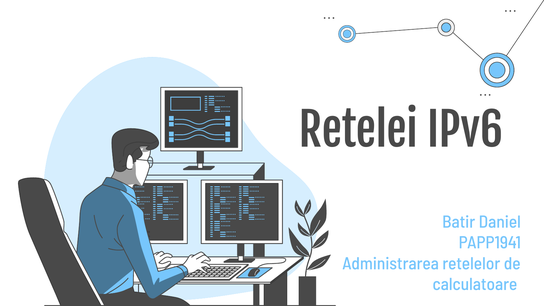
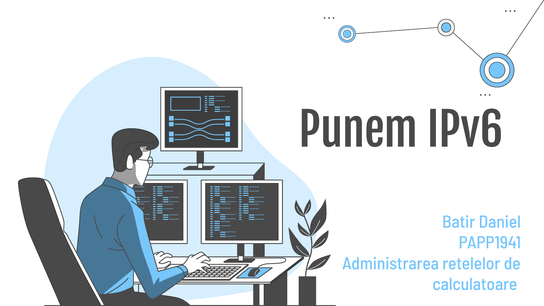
Retelei: Retelei -> Punem (358, 132)
